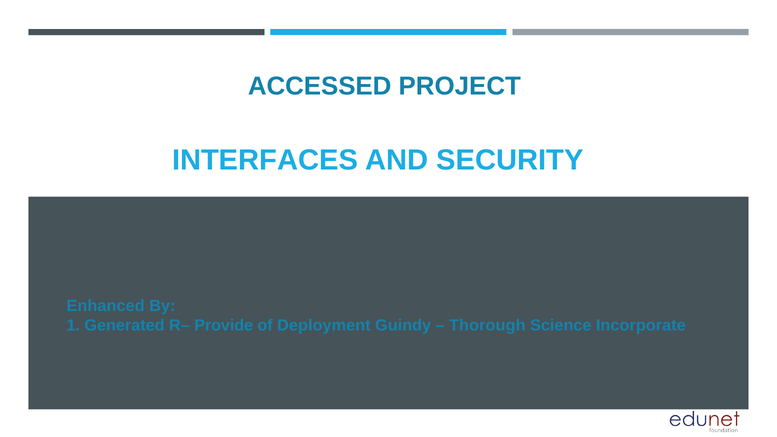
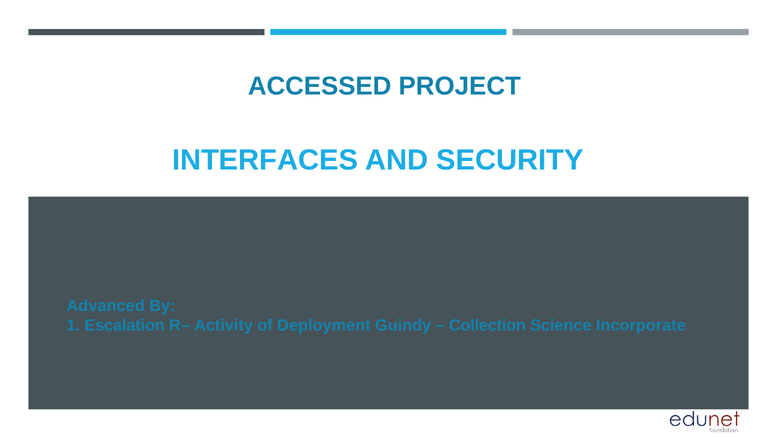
Enhanced: Enhanced -> Advanced (106, 306)
Generated: Generated -> Escalation (125, 325)
Provide: Provide -> Activity (224, 325)
Thorough: Thorough -> Collection (487, 325)
